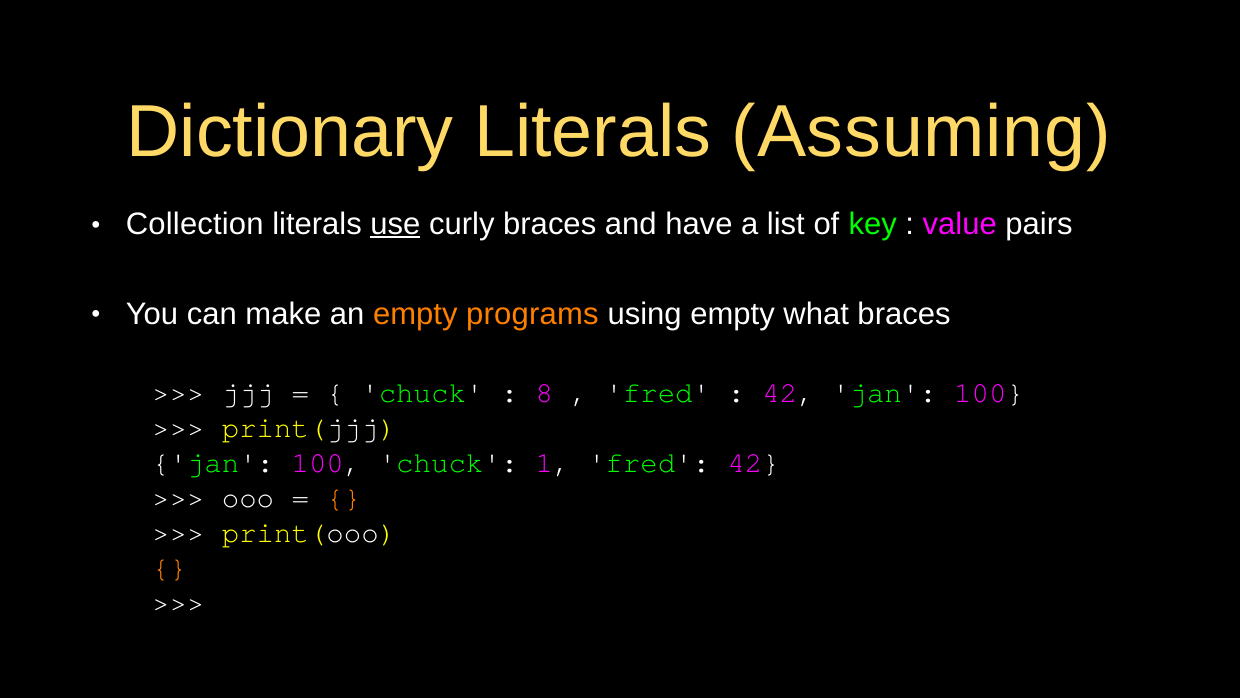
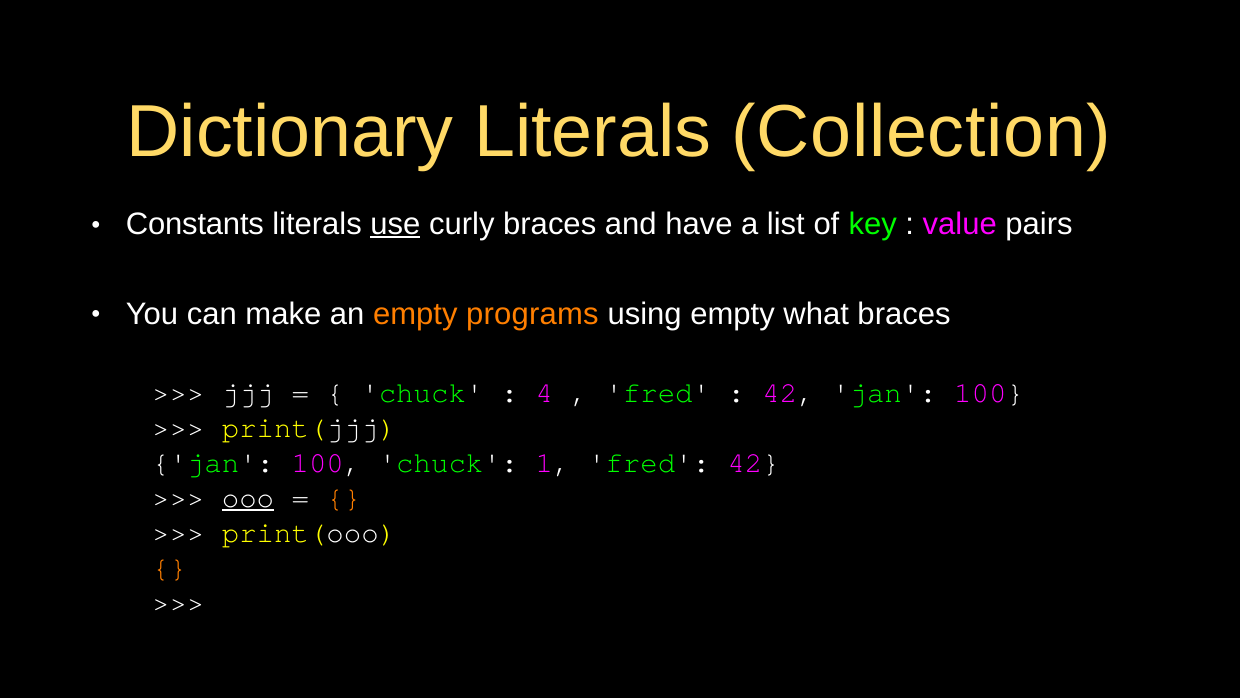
Assuming: Assuming -> Collection (921, 132)
Collection: Collection -> Constants (195, 224)
8: 8 -> 4 (544, 393)
ooo underline: none -> present (248, 497)
